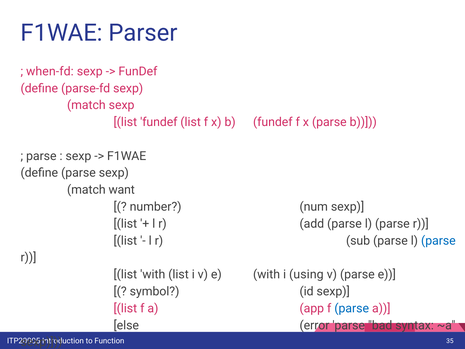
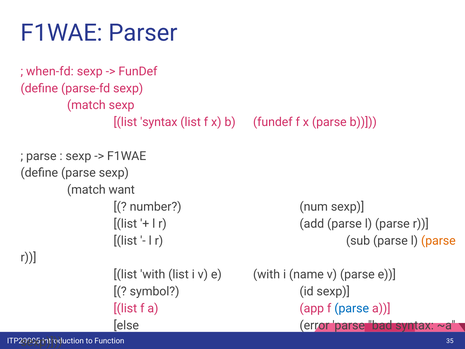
list fundef: fundef -> syntax (159, 122)
parse colour: blue -> orange (438, 240)
using: using -> name (306, 274)
